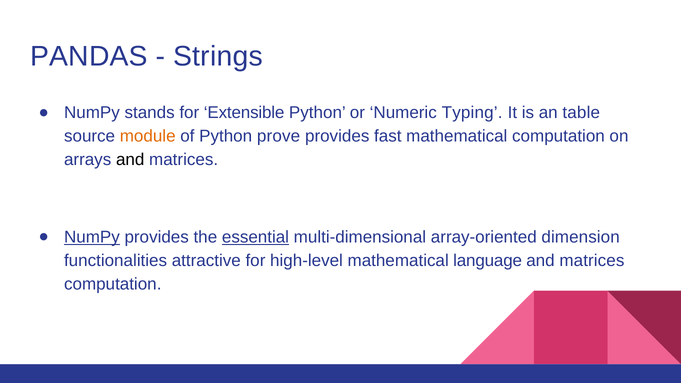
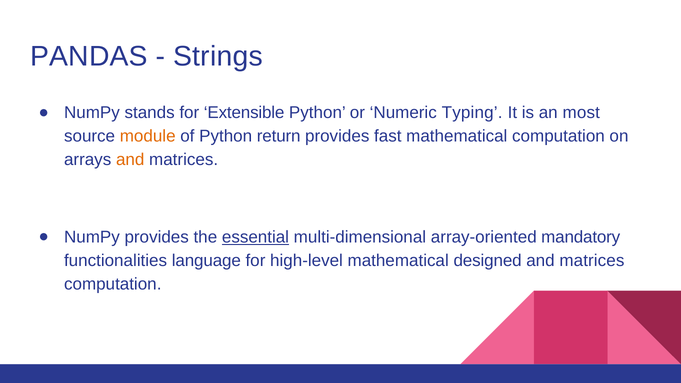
table: table -> most (581, 113)
prove: prove -> return (279, 136)
and colour: black -> orange (130, 160)
NumPy underline: present -> none (92, 237)
dimension: dimension -> mandatory (581, 237)
attractive: attractive -> language (206, 261)
language: language -> designed (488, 261)
